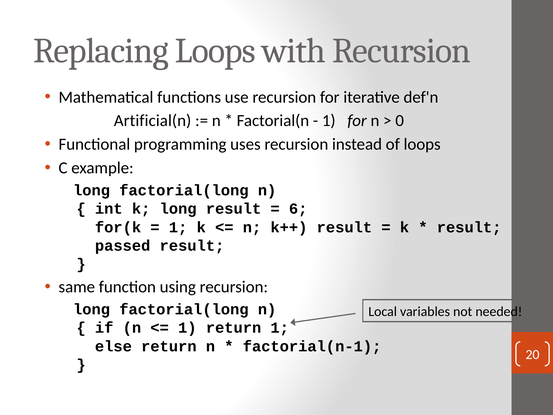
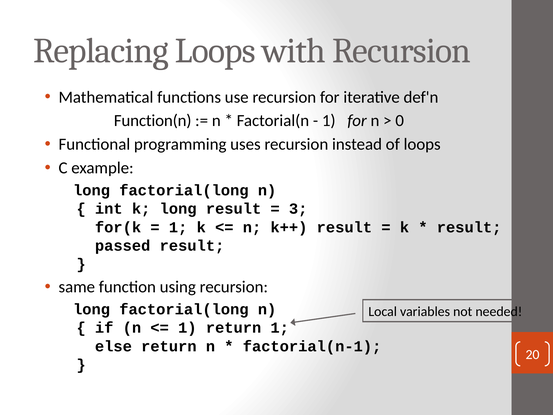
Artificial(n: Artificial(n -> Function(n (153, 121)
6: 6 -> 3 (298, 209)
